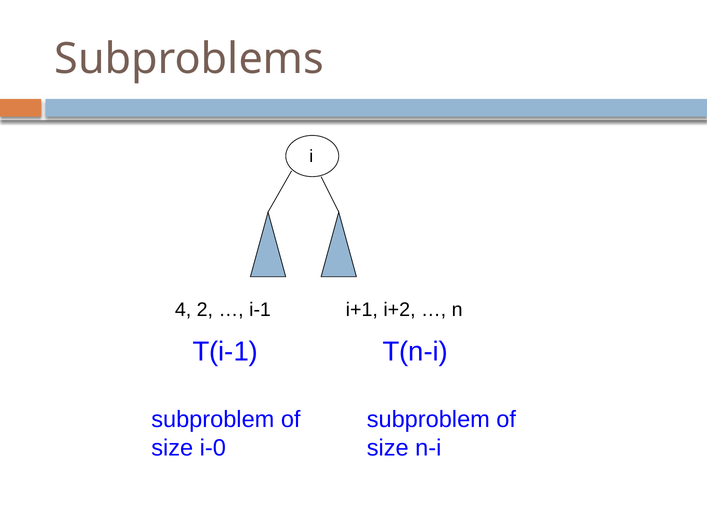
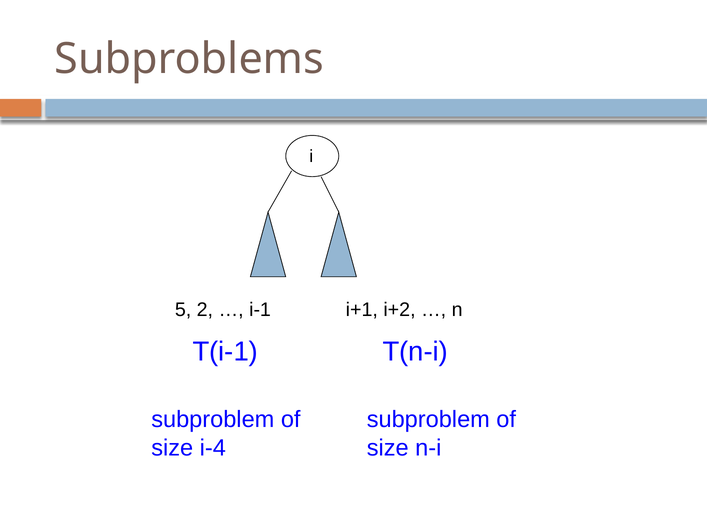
4: 4 -> 5 (183, 310)
i-0: i-0 -> i-4 (213, 448)
